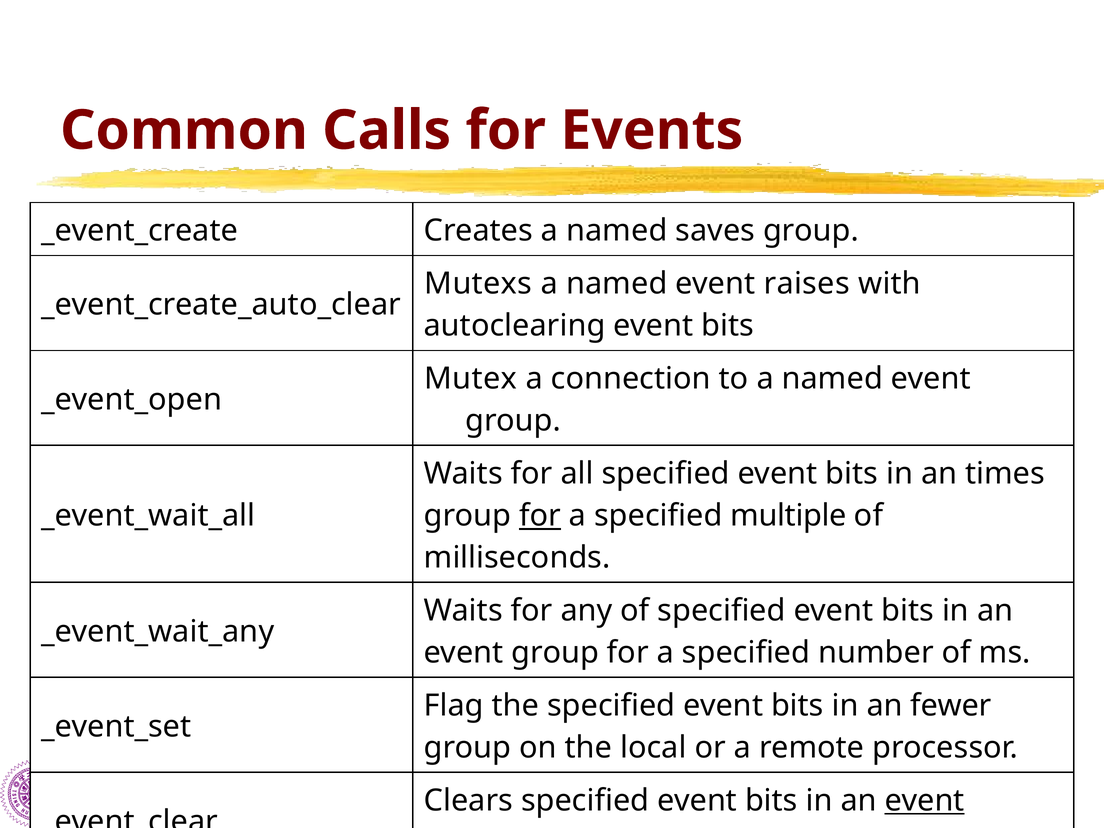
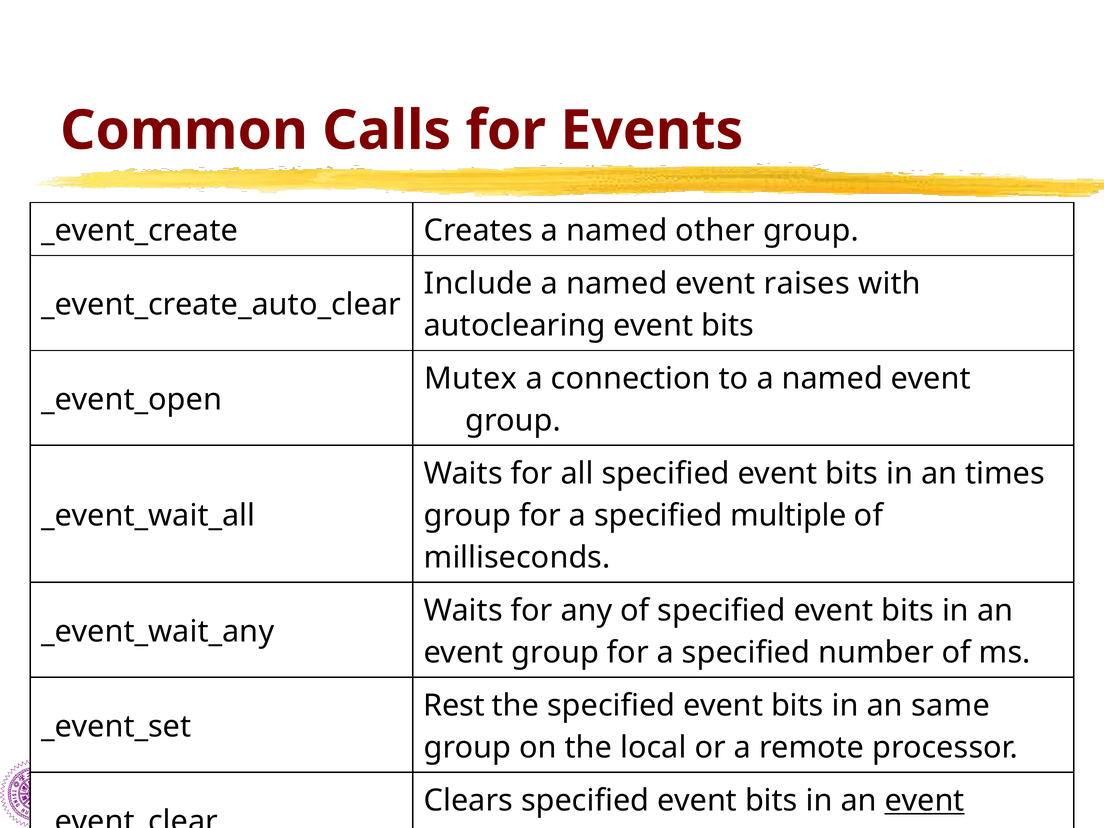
saves: saves -> other (715, 231)
Mutexs: Mutexs -> Include (478, 284)
for underline: present -> none (540, 516)
Flag: Flag -> Rest (454, 706)
fewer: fewer -> same (951, 706)
